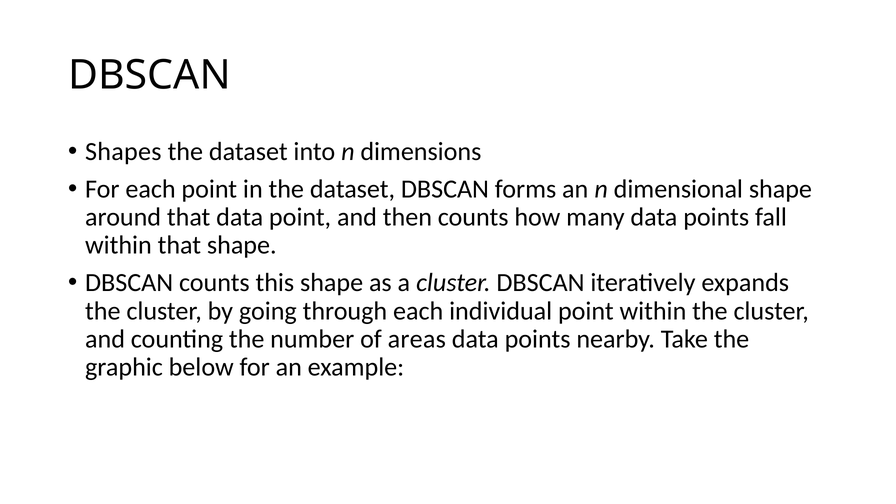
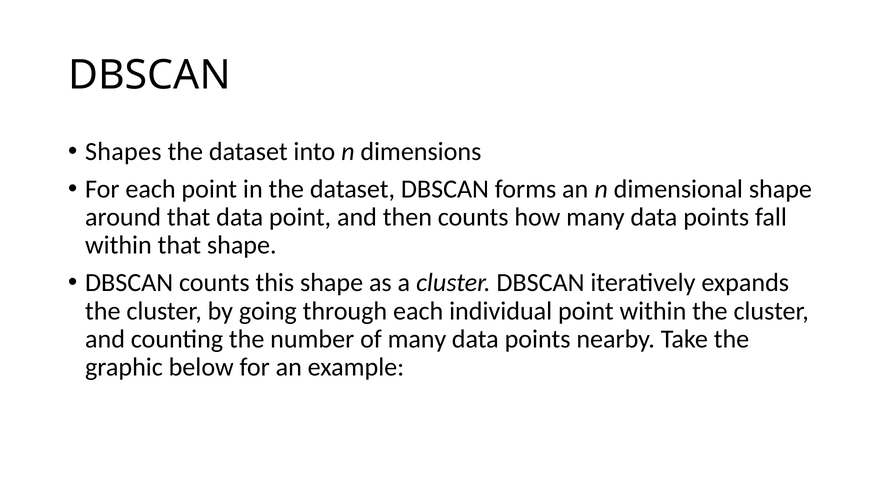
of areas: areas -> many (417, 339)
